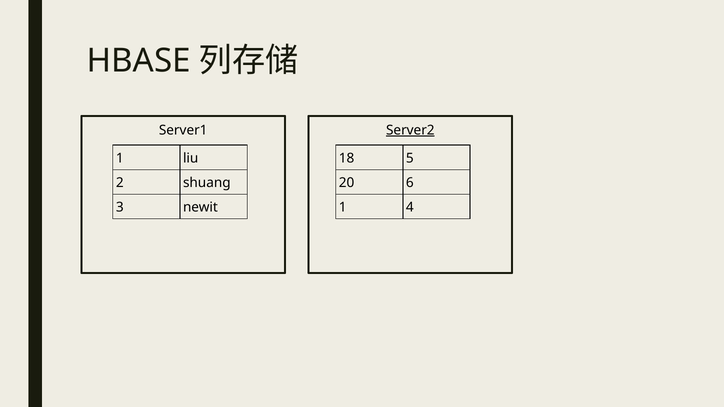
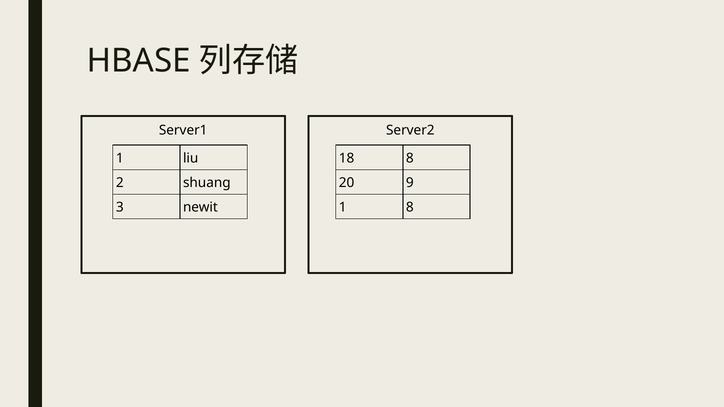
Server2 underline: present -> none (410, 130)
18 5: 5 -> 8 (410, 158)
6: 6 -> 9 (410, 183)
1 4: 4 -> 8 (410, 207)
